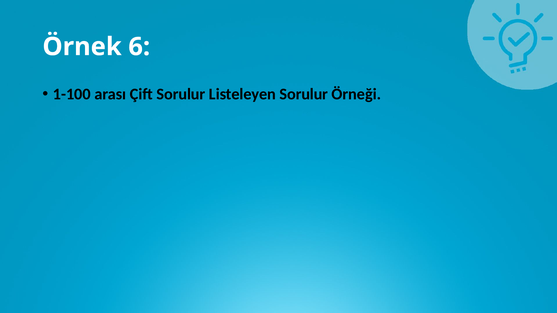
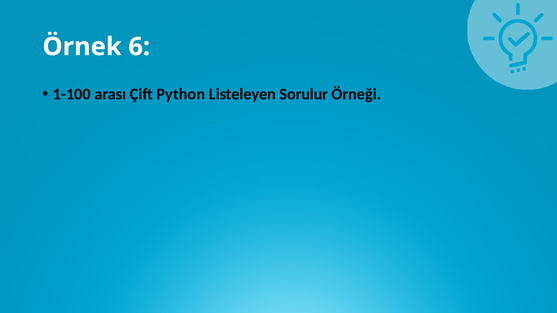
Çift Sorulur: Sorulur -> Python (181, 94)
